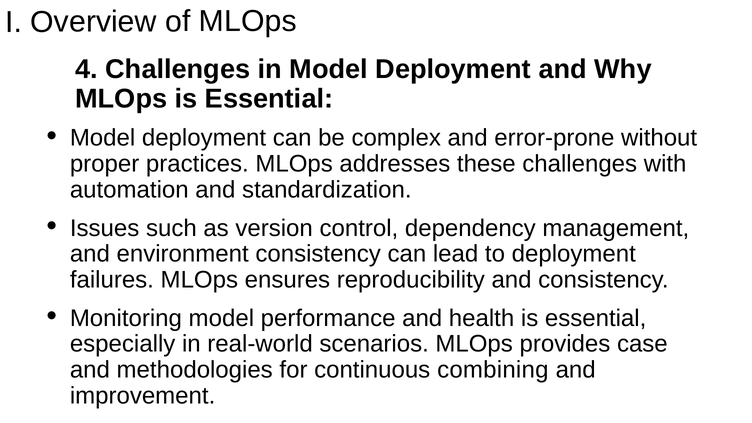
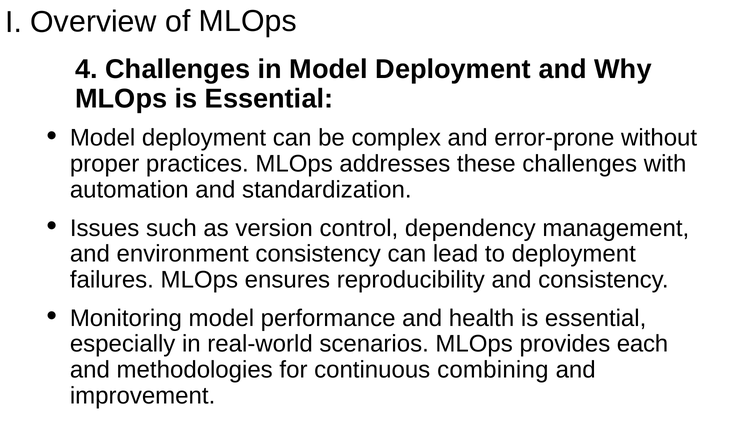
case: case -> each (642, 344)
